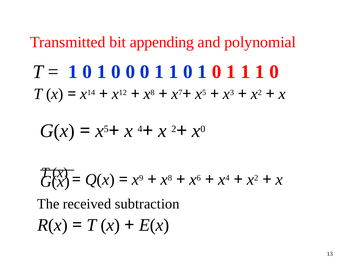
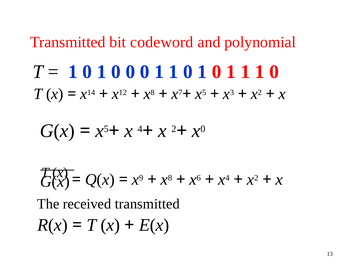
appending: appending -> codeword (162, 42)
received subtraction: subtraction -> transmitted (147, 204)
